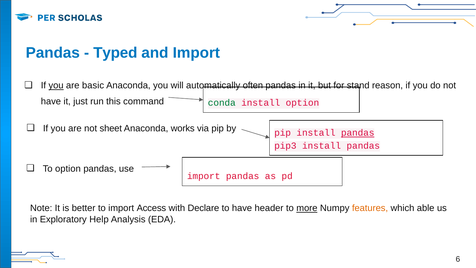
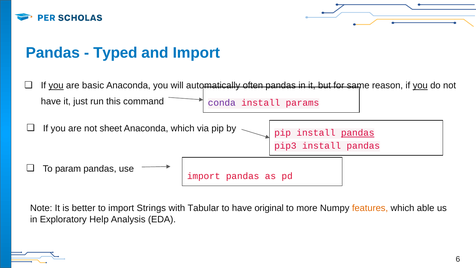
stand: stand -> same (358, 86)
you underline: none -> present (420, 86)
conda colour: green -> purple (222, 103)
install option: option -> params (302, 103)
Anaconda works: works -> which (183, 128)
To option: option -> param (68, 169)
Access: Access -> Strings (151, 208)
Declare: Declare -> Tabular (203, 208)
header: header -> original (269, 208)
more underline: present -> none (307, 208)
